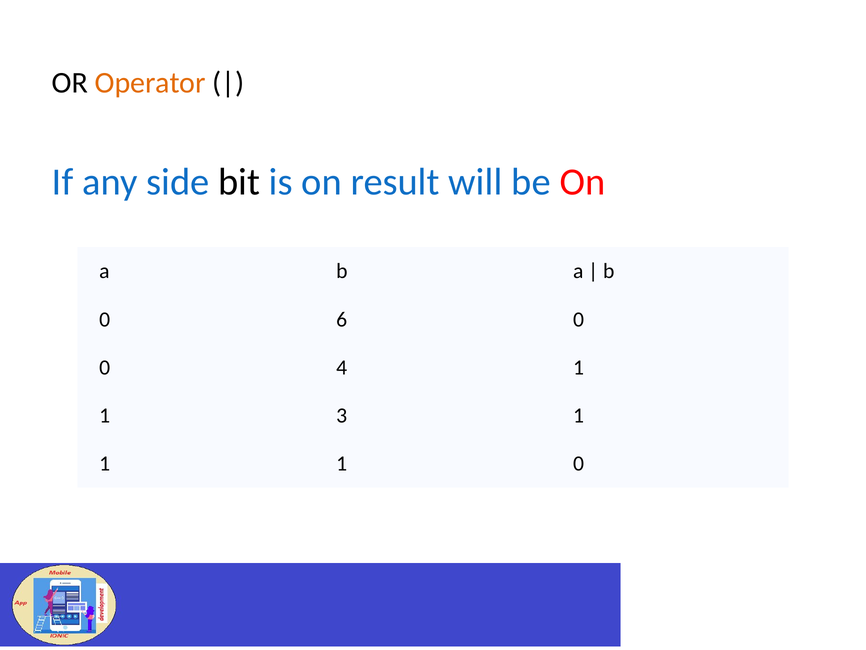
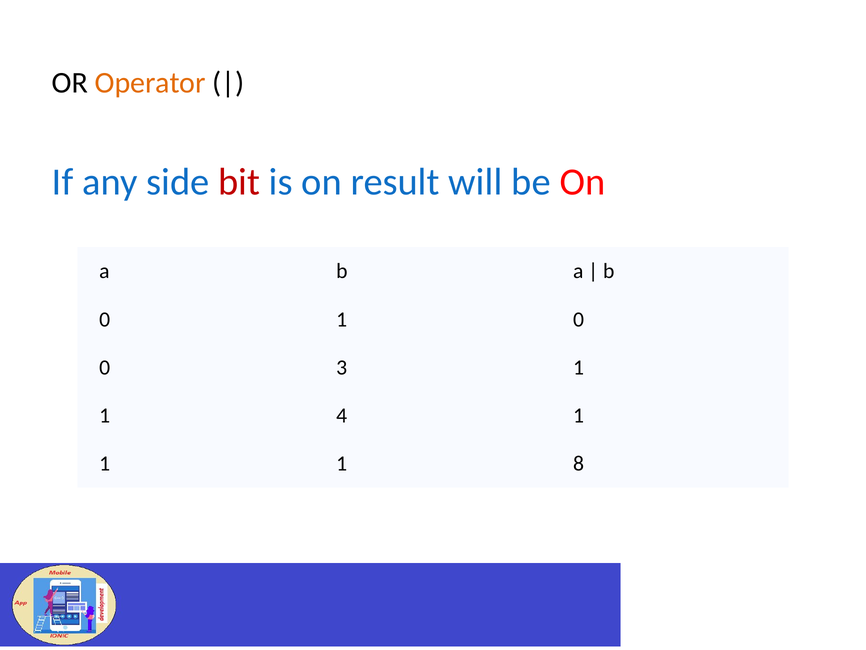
bit colour: black -> red (239, 182)
0 6: 6 -> 1 (342, 319)
4: 4 -> 3 (342, 367)
3: 3 -> 4 (342, 415)
1 0: 0 -> 8 (579, 463)
